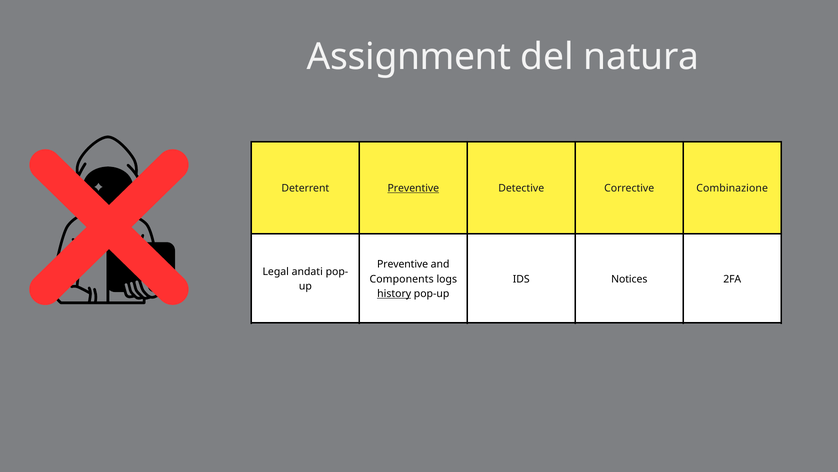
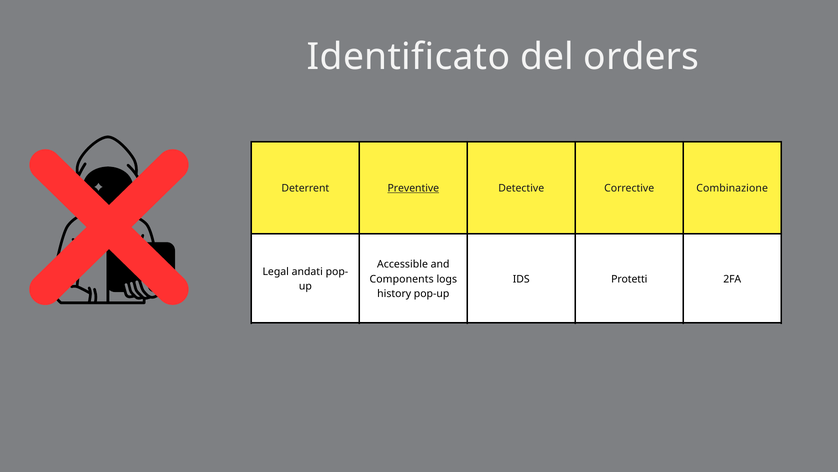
Assignment: Assignment -> Identificato (409, 57)
natura: natura -> orders (641, 57)
Preventive: Preventive -> Accessible (403, 264)
Notices: Notices -> Protetti (629, 279)
history underline: present -> none (394, 293)
